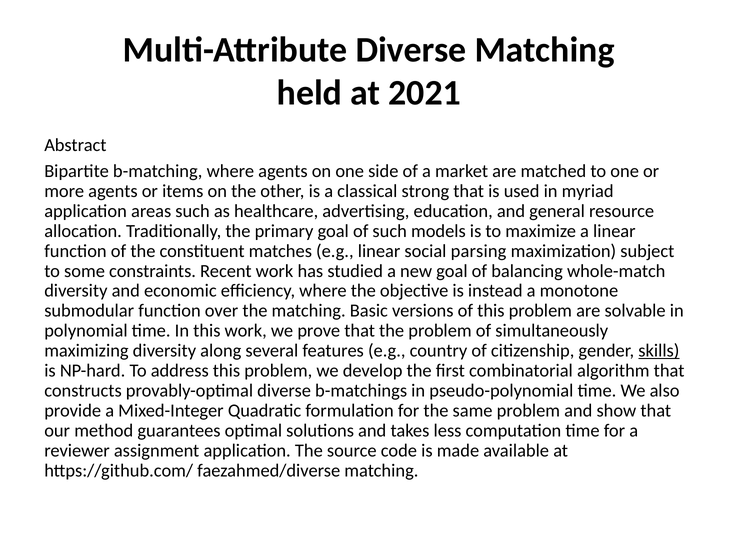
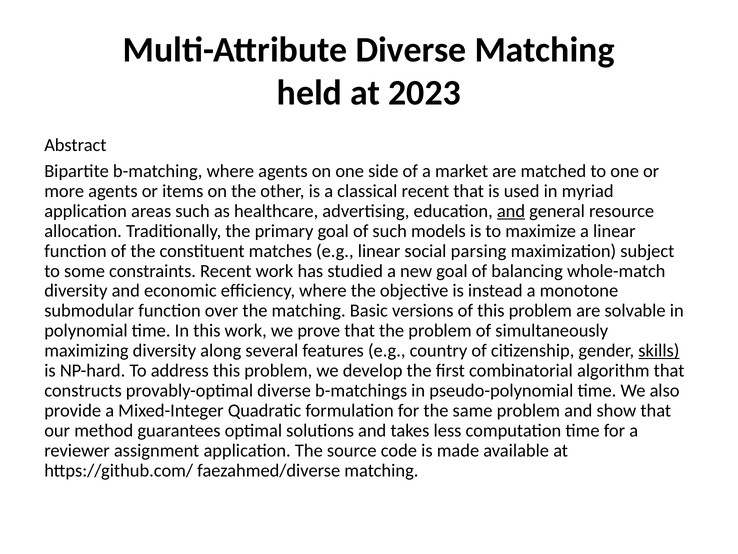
2021: 2021 -> 2023 (425, 93)
classical strong: strong -> recent (425, 191)
and underline: none -> present (511, 211)
